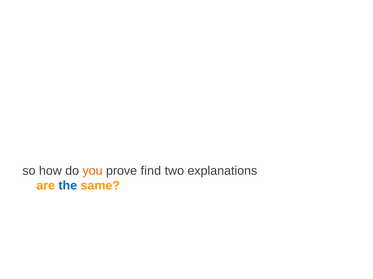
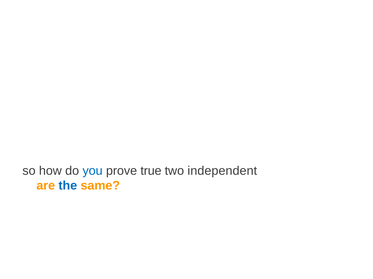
you colour: orange -> blue (93, 171)
find: find -> true (151, 171)
explanations: explanations -> independent (222, 171)
